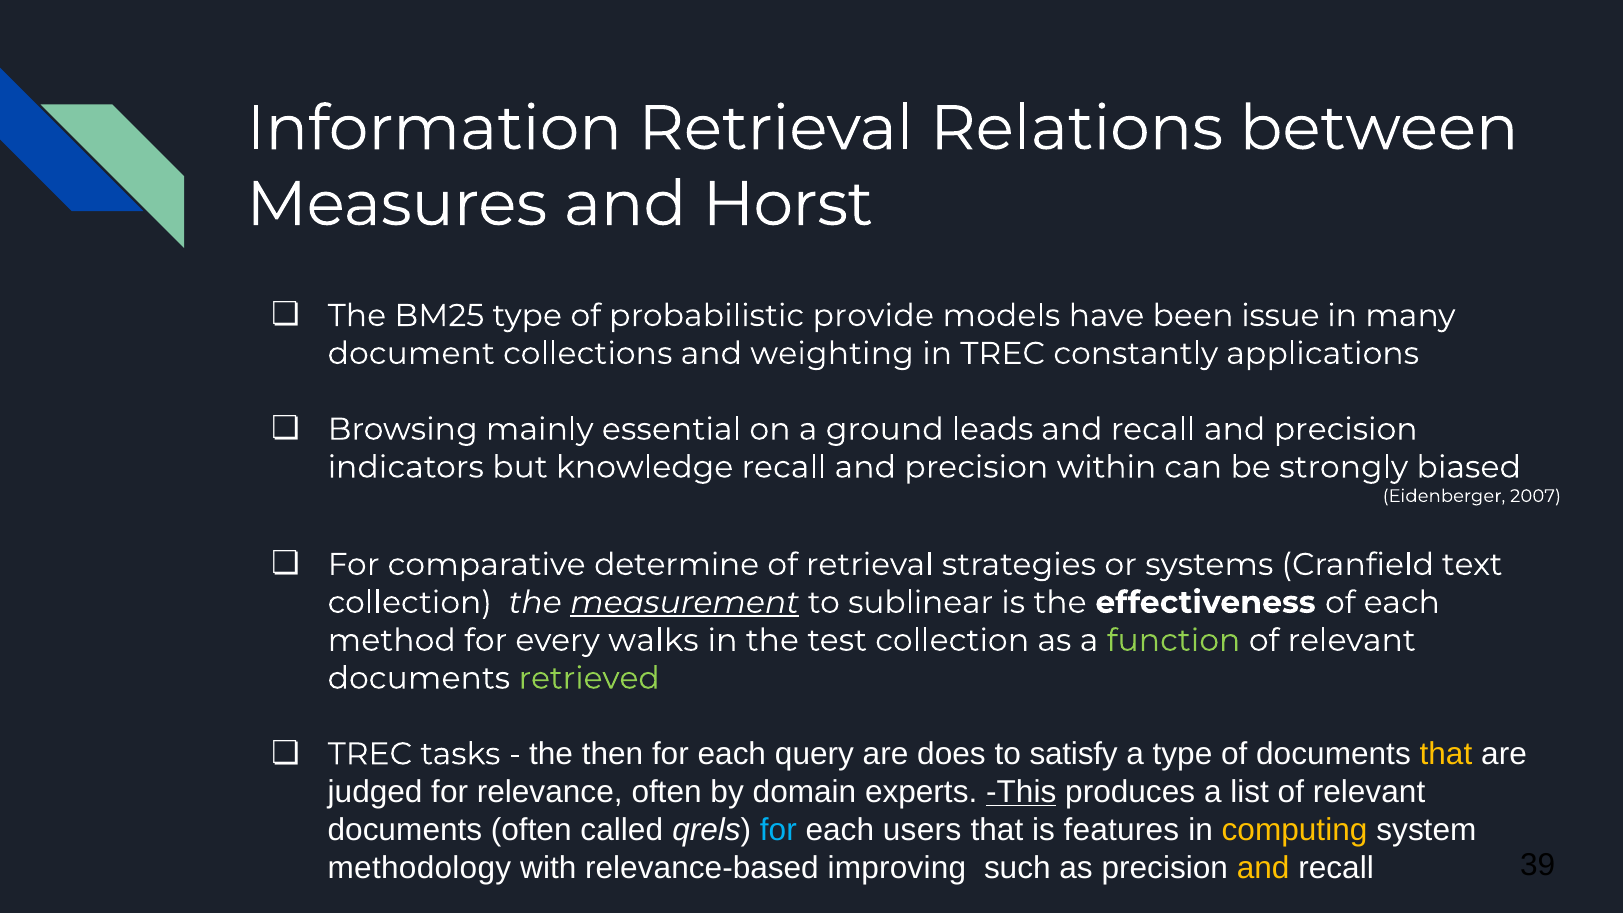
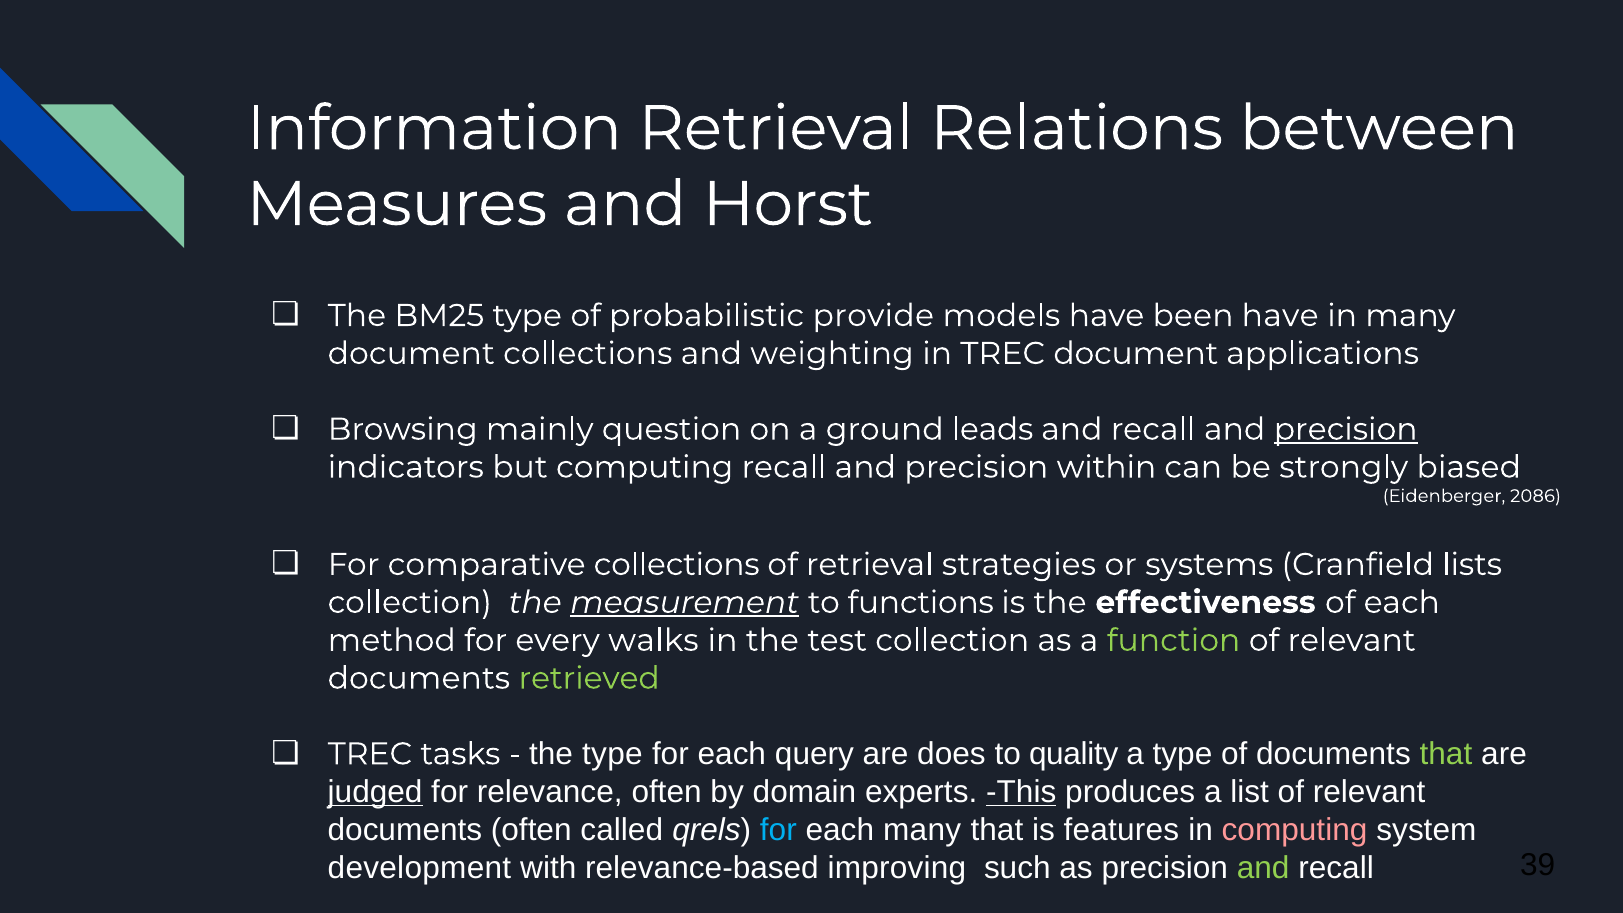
been issue: issue -> have (1280, 316)
TREC constantly: constantly -> document (1136, 353)
essential: essential -> question (672, 429)
precision underline: none -> present (1346, 429)
but knowledge: knowledge -> computing (645, 467)
2007: 2007 -> 2086 (1536, 496)
comparative determine: determine -> collections (677, 565)
text: text -> lists (1472, 565)
sublinear: sublinear -> functions (921, 602)
the then: then -> type (612, 754)
satisfy: satisfy -> quality (1074, 754)
that colour: yellow -> light green (1446, 754)
judged underline: none -> present (375, 792)
each users: users -> many (922, 830)
computing colour: yellow -> pink (1295, 830)
methodology: methodology -> development (419, 868)
and colour: yellow -> light green (1263, 868)
